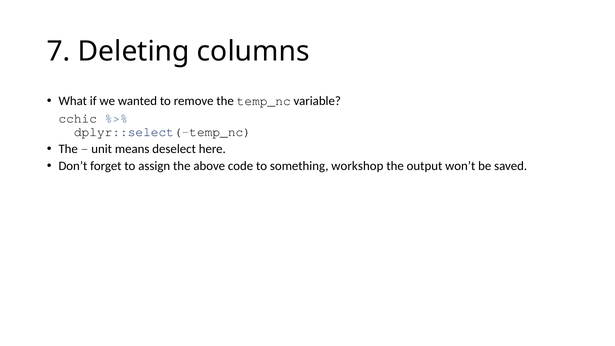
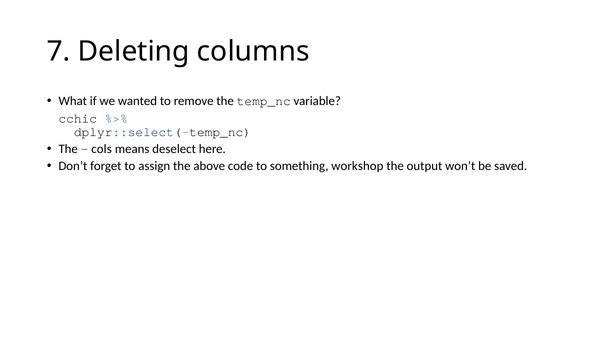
unit: unit -> cols (102, 149)
